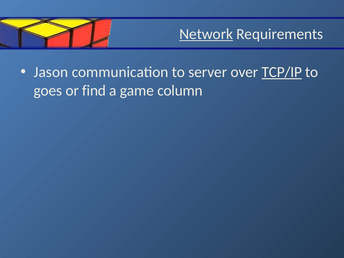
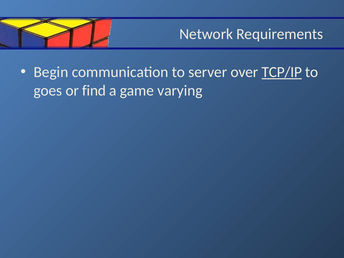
Network underline: present -> none (206, 34)
Jason: Jason -> Begin (51, 72)
column: column -> varying (180, 91)
